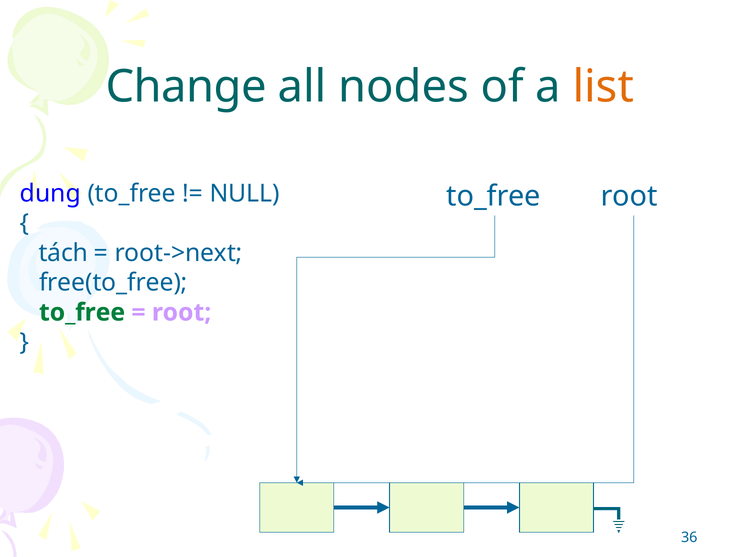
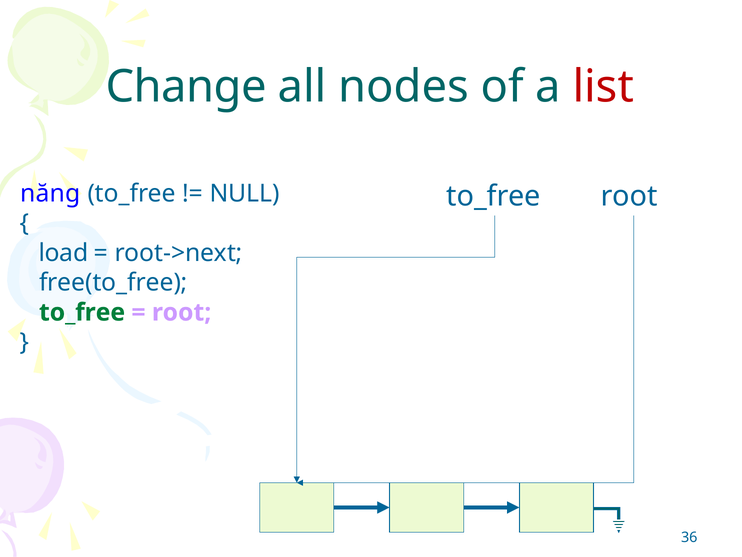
list colour: orange -> red (603, 87)
dung: dung -> năng (50, 193)
tách: tách -> load (63, 253)
